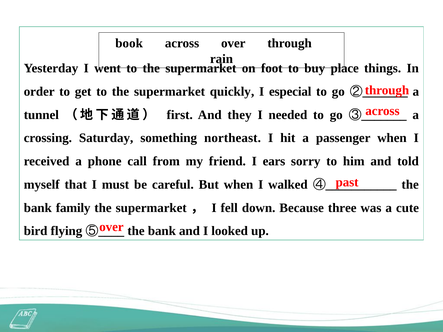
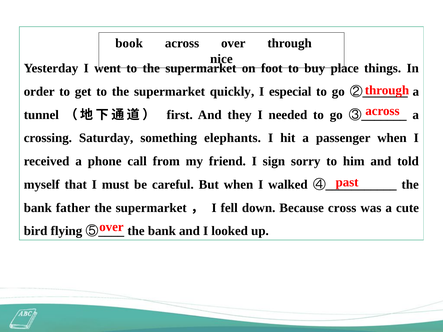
rain: rain -> nice (221, 59)
northeast: northeast -> elephants (233, 138)
ears: ears -> sign (274, 161)
family: family -> father (73, 208)
three: three -> cross (342, 208)
